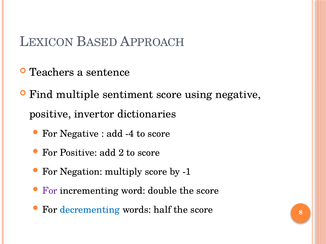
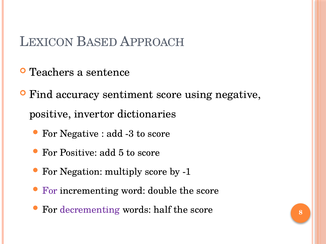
multiple: multiple -> accuracy (78, 95)
-4: -4 -> -3 (130, 134)
2: 2 -> 5 (121, 153)
decrementing colour: blue -> purple (90, 210)
